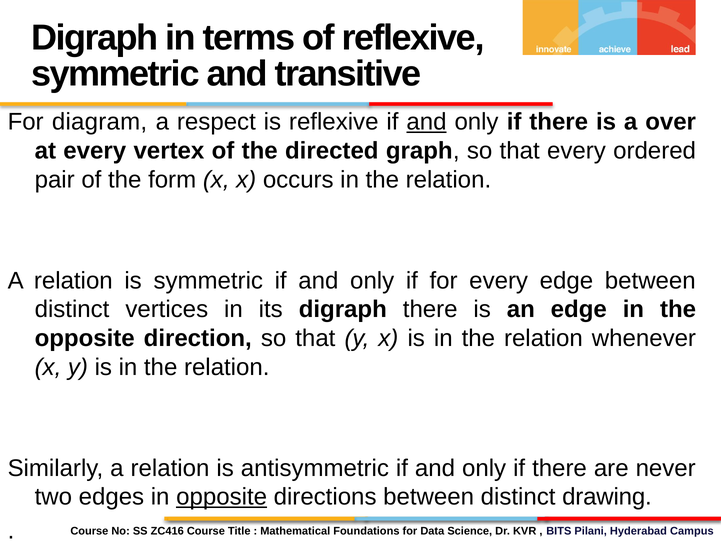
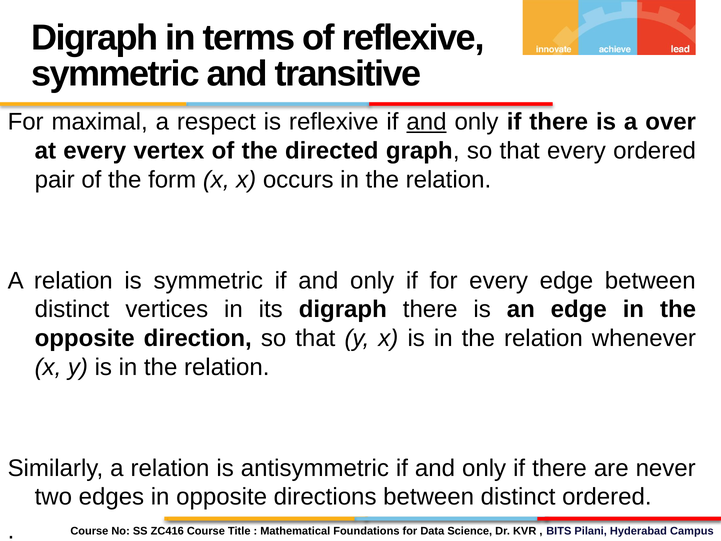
diagram: diagram -> maximal (100, 122)
opposite underline: present -> none (222, 497)
distinct drawing: drawing -> ordered (607, 497)
